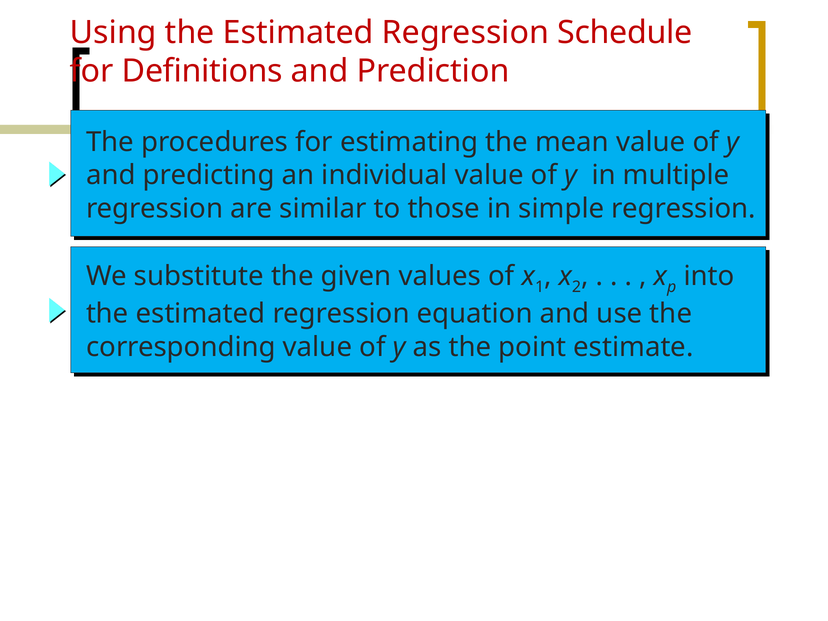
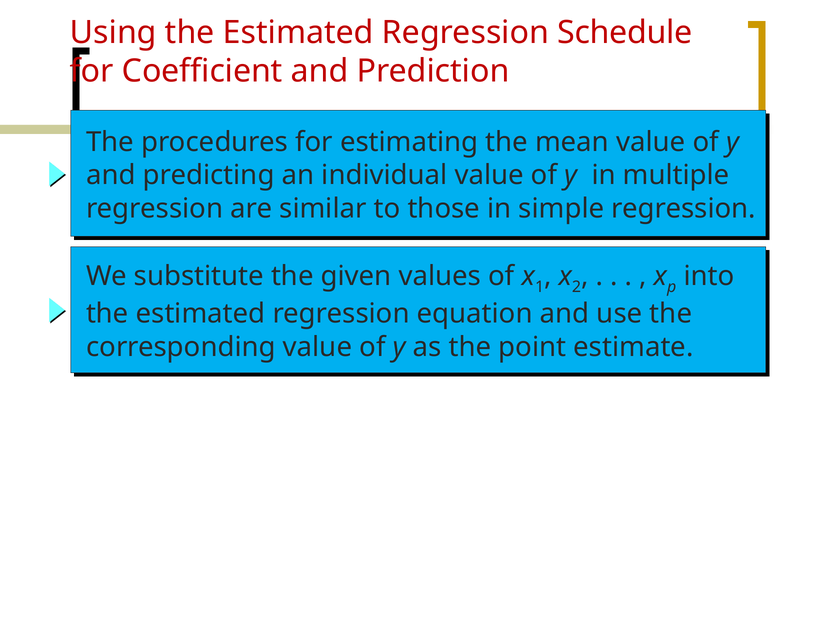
Definitions: Definitions -> Coefficient (202, 71)
